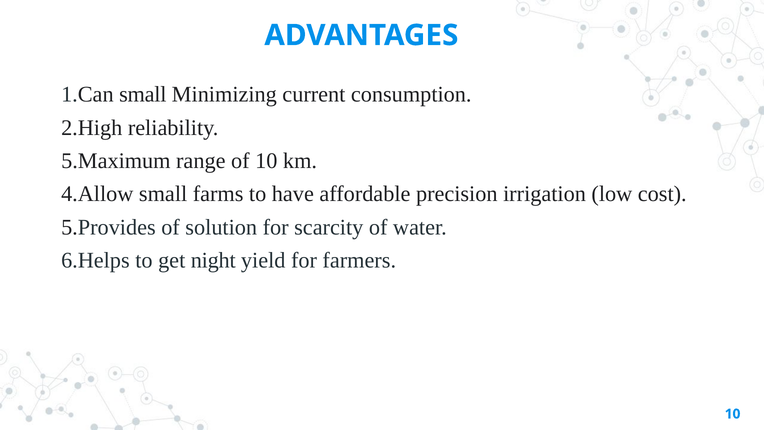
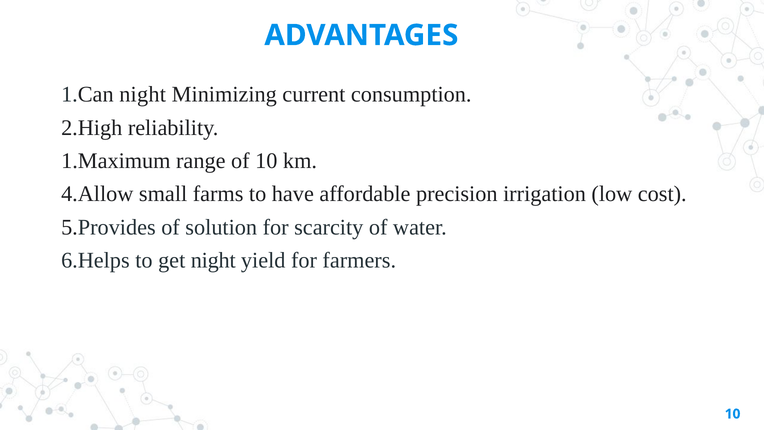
1.Can small: small -> night (143, 95)
5.Maximum: 5.Maximum -> 1.Maximum (116, 161)
